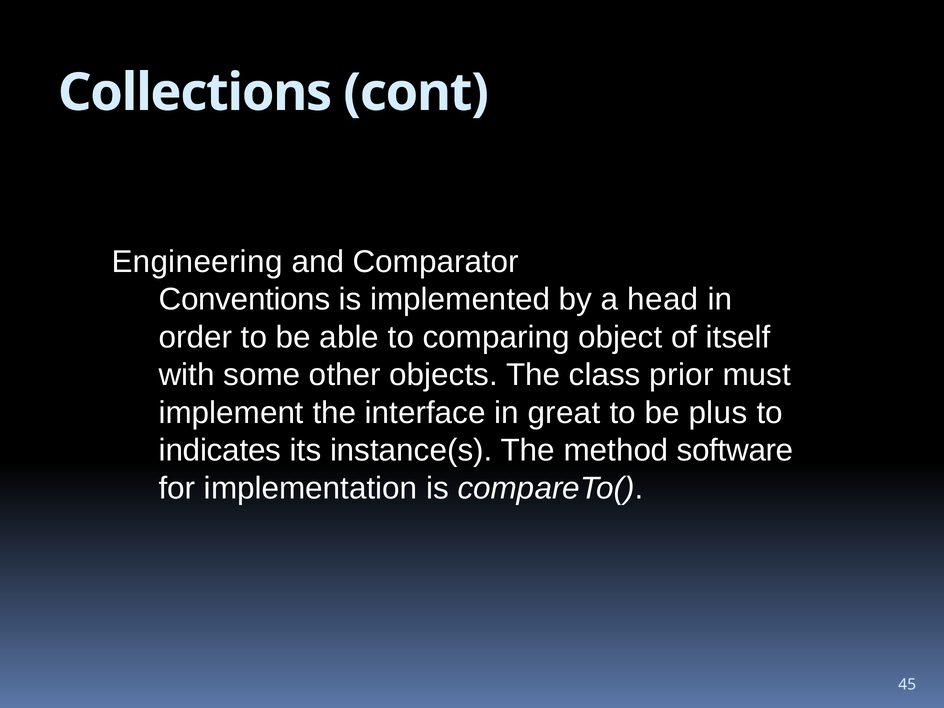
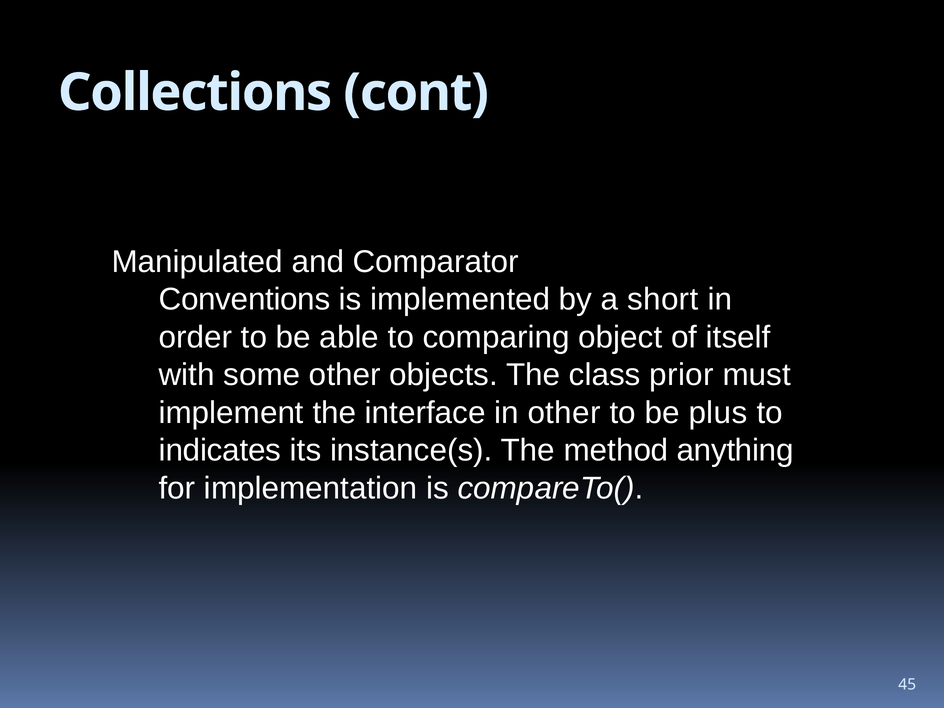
Engineering: Engineering -> Manipulated (197, 262)
head: head -> short (663, 299)
in great: great -> other (564, 413)
software: software -> anything (735, 450)
